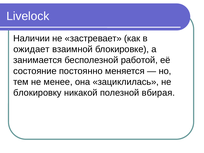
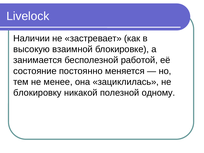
ожидает: ожидает -> высокую (31, 49)
вбирая: вбирая -> одному (158, 93)
